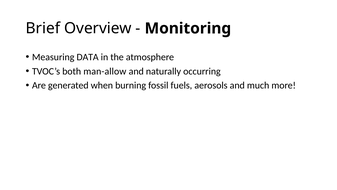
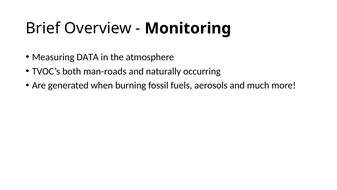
man-allow: man-allow -> man-roads (105, 71)
